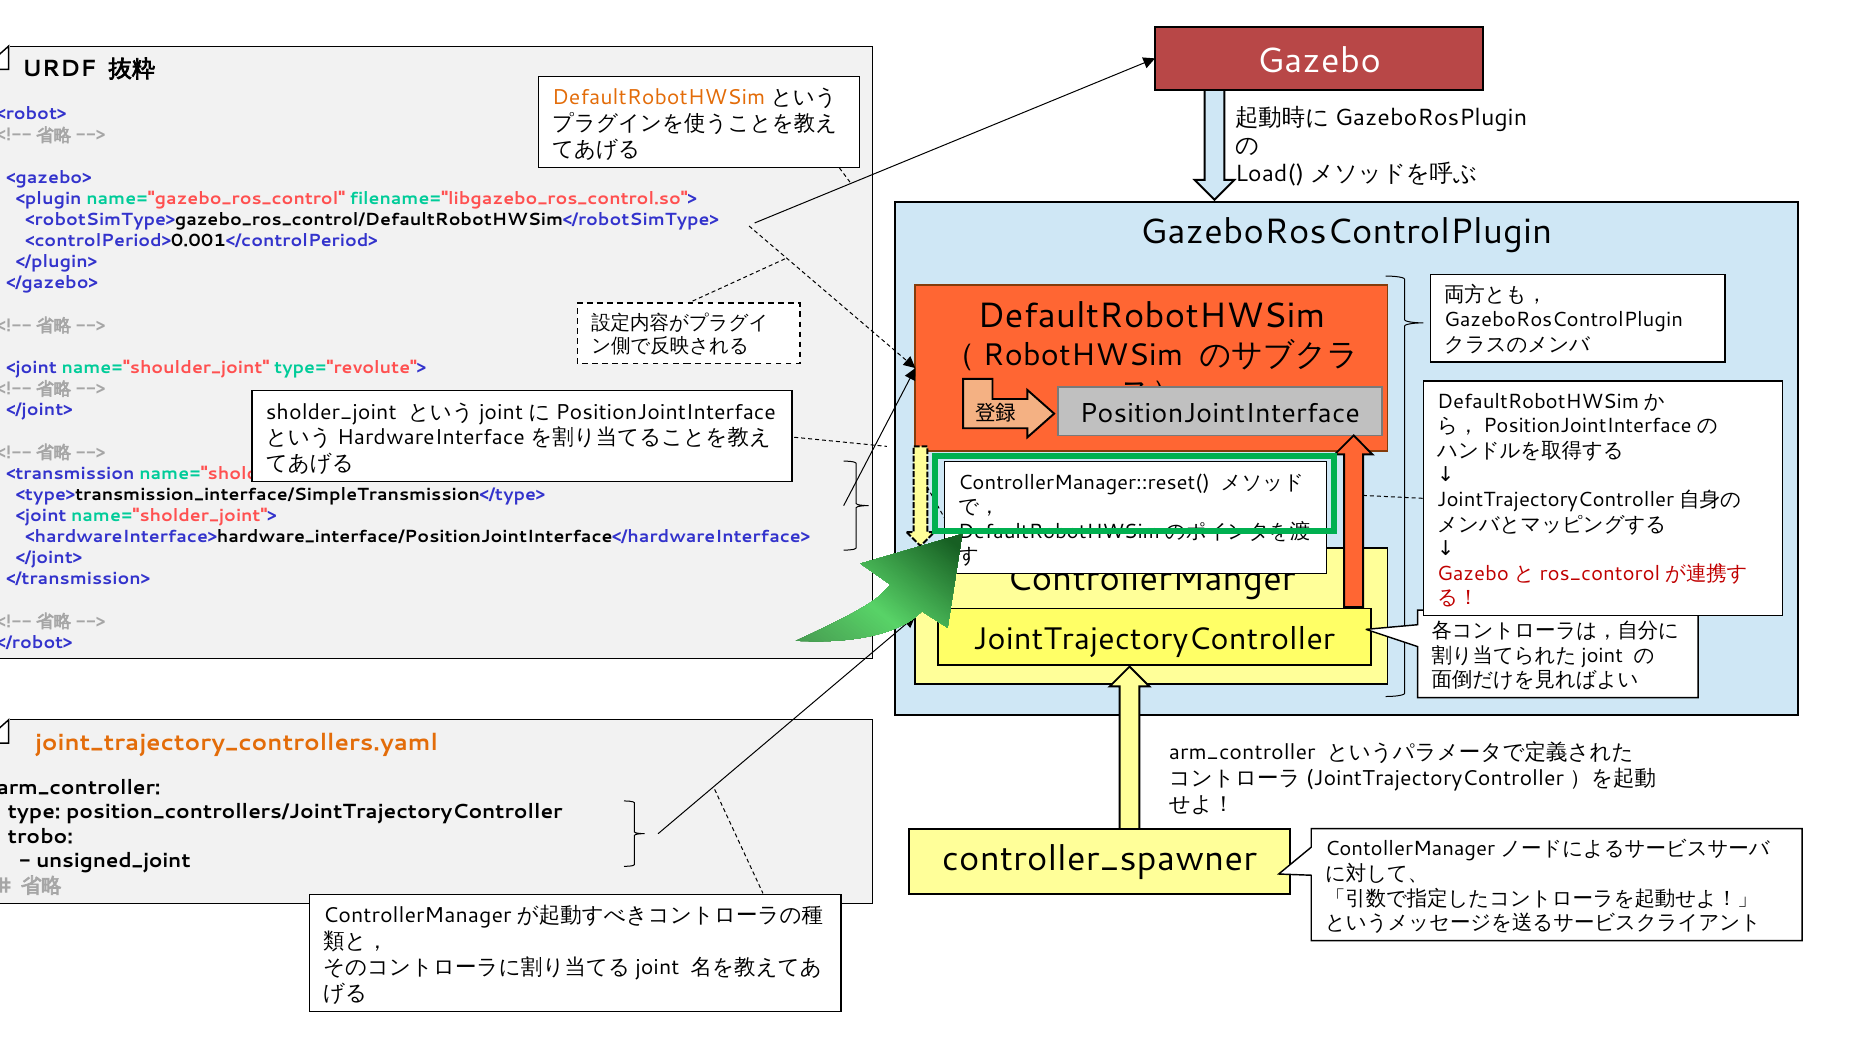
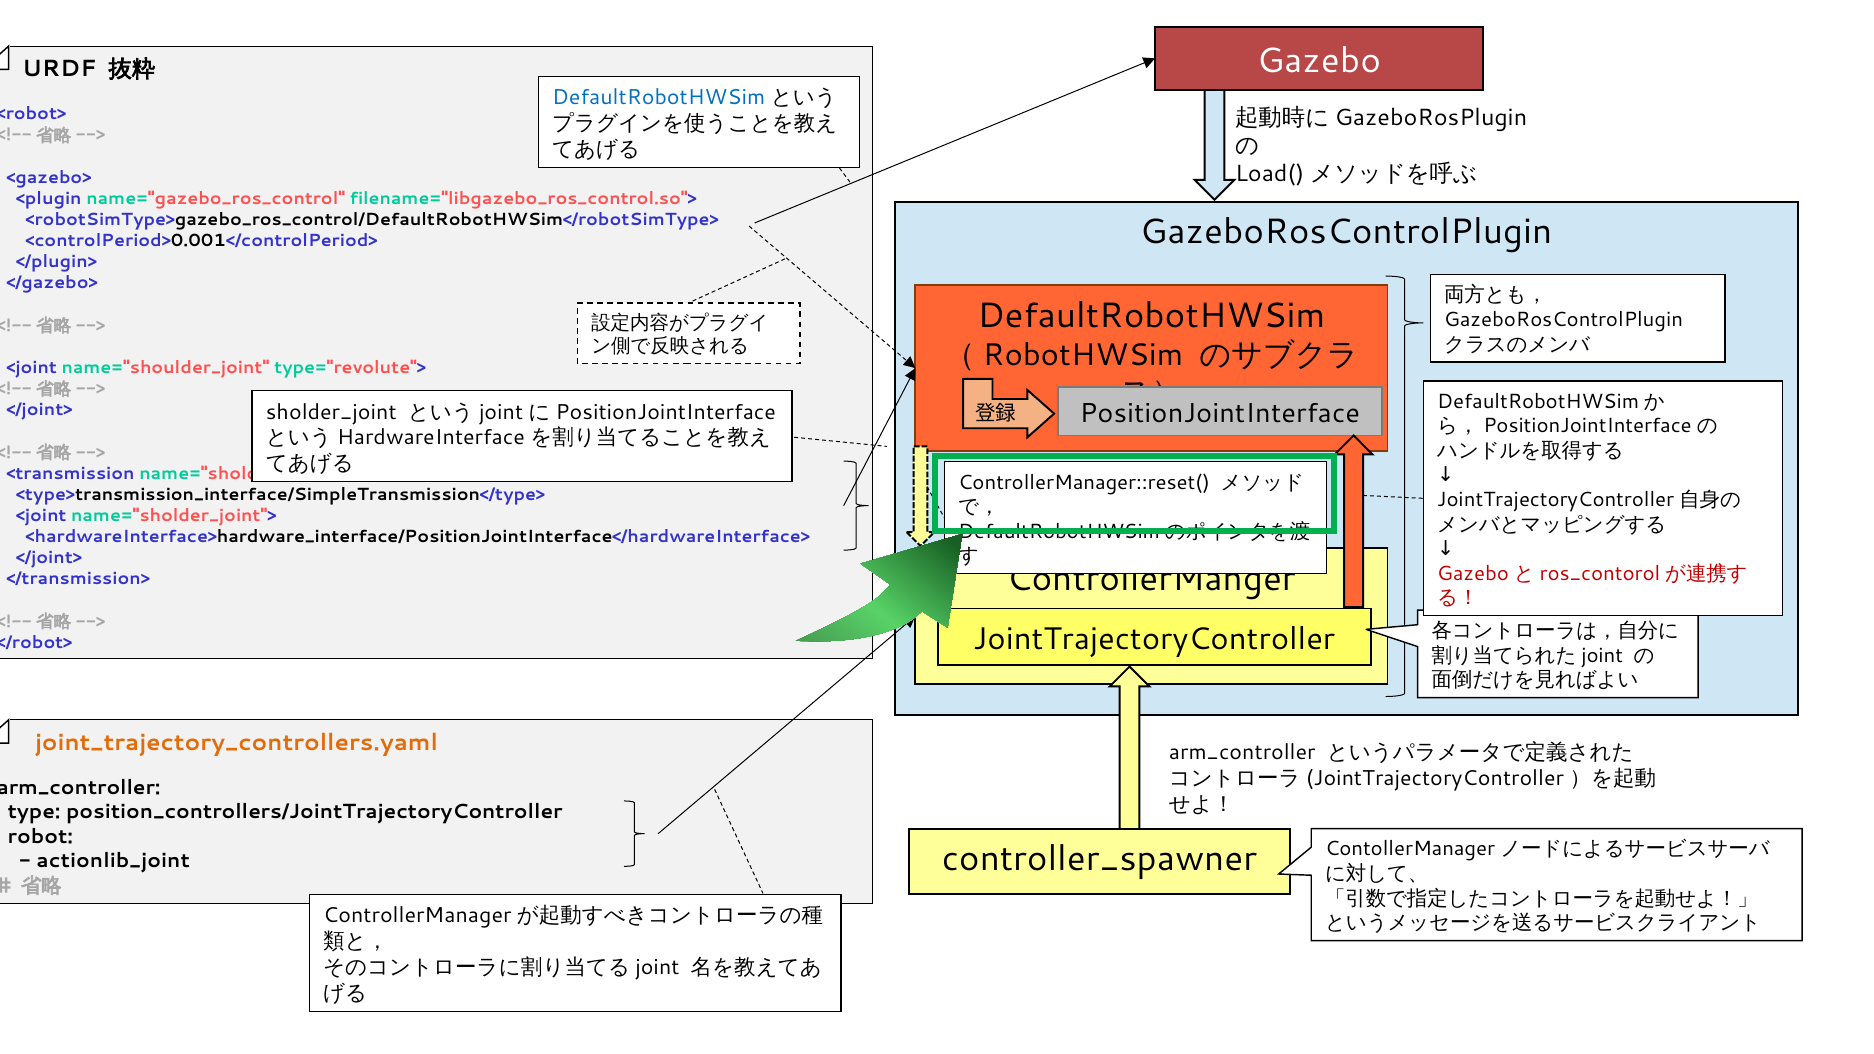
DefaultRobotHWSim colour: orange -> blue (659, 98)
trobo: trobo -> robot (40, 836)
unsigned_joint: unsigned_joint -> actionlib_joint (113, 861)
